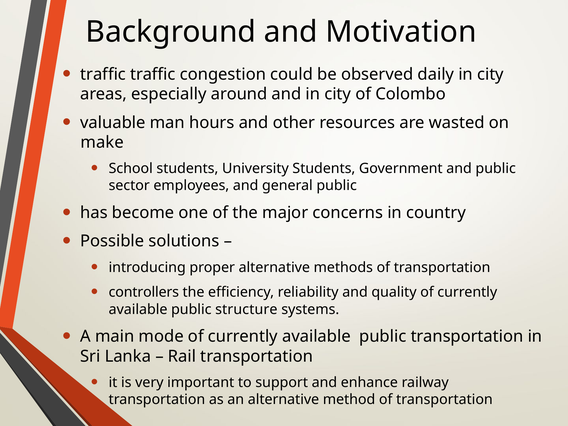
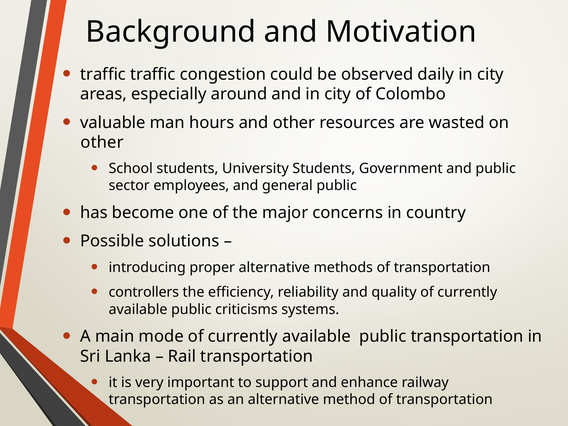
make: make -> other (102, 142)
structure: structure -> criticisms (246, 309)
